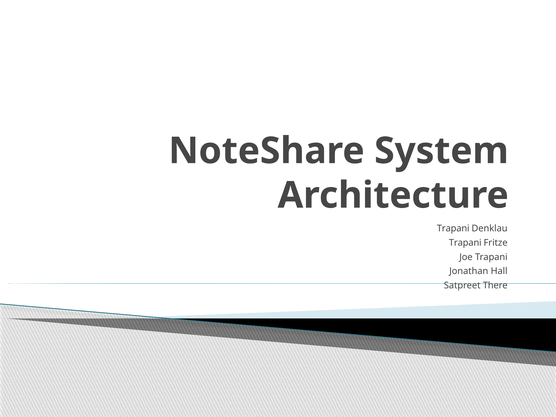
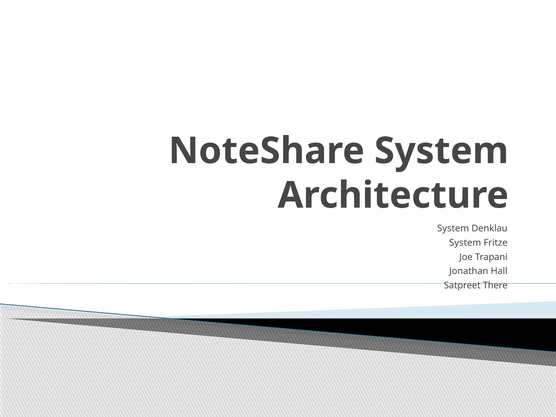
Trapani: Trapani -> System (453, 229)
Trapani: Trapani -> System (465, 243)
